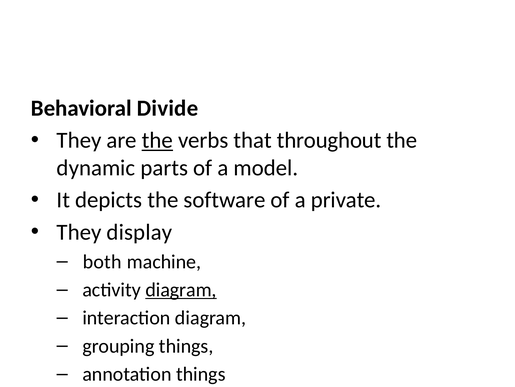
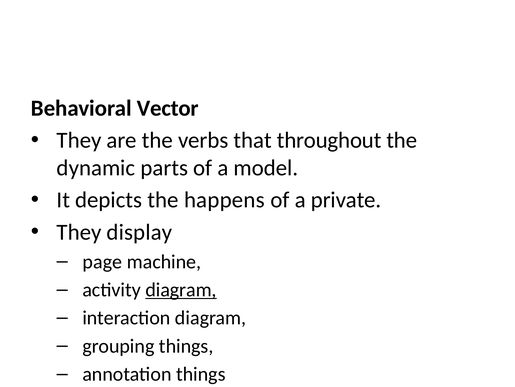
Divide: Divide -> Vector (168, 108)
the underline: present -> none (157, 140)
software: software -> happens (224, 200)
both: both -> page (102, 261)
